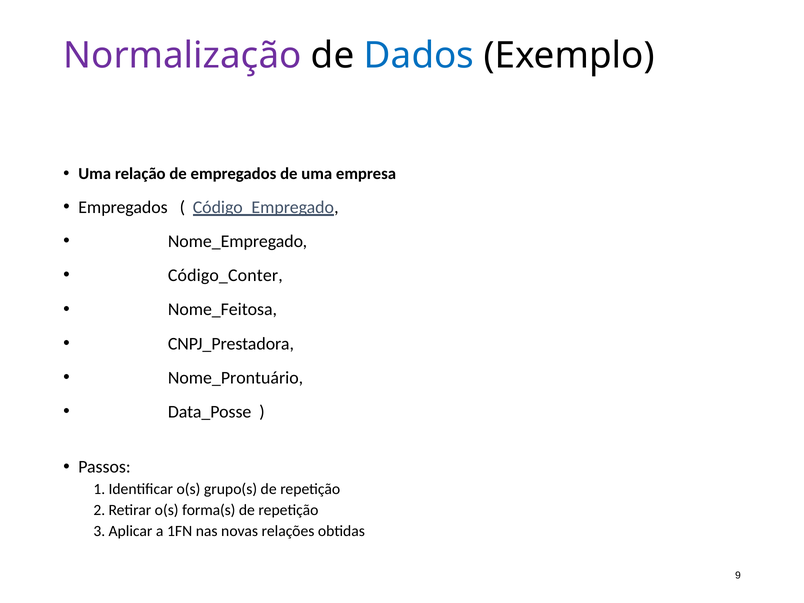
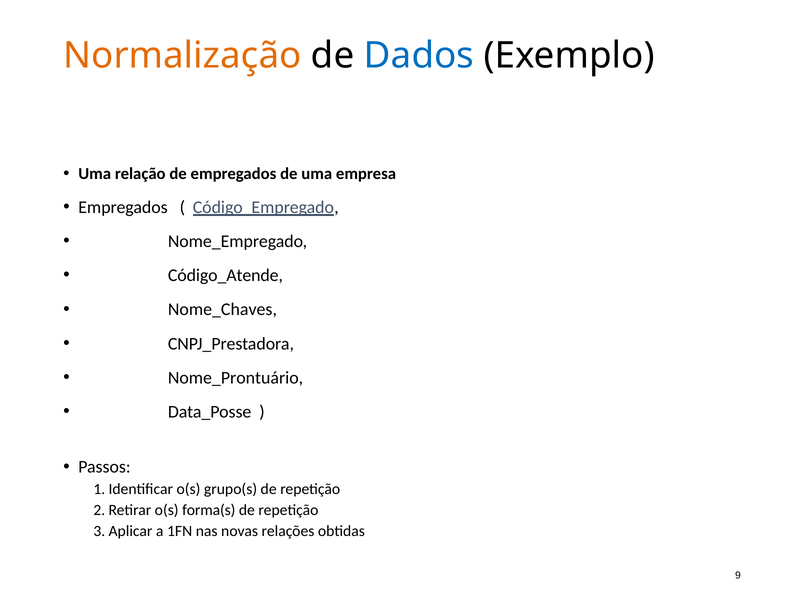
Normalização colour: purple -> orange (182, 56)
Código_Conter: Código_Conter -> Código_Atende (225, 275)
Nome_Feitosa: Nome_Feitosa -> Nome_Chaves (222, 310)
